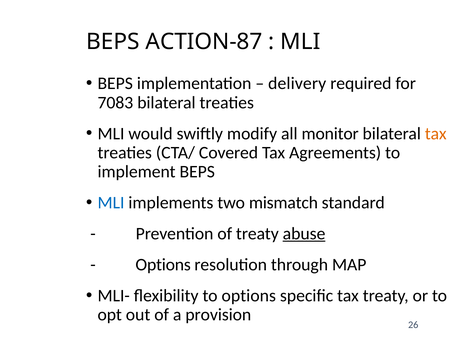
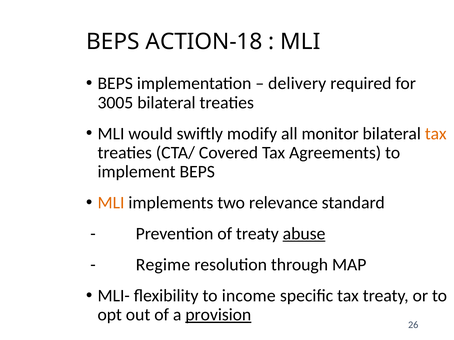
ACTION-87: ACTION-87 -> ACTION-18 (204, 42)
7083: 7083 -> 3005 (115, 103)
MLI colour: blue -> orange (111, 203)
mismatch: mismatch -> relevance (283, 203)
Options: Options -> Regime (163, 265)
to options: options -> income (249, 296)
provision underline: none -> present (218, 315)
